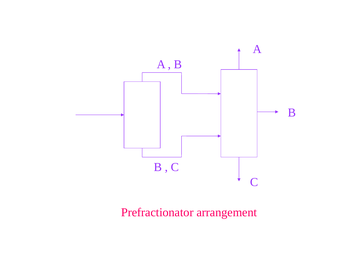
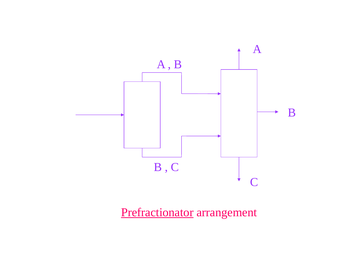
Prefractionator underline: none -> present (157, 213)
